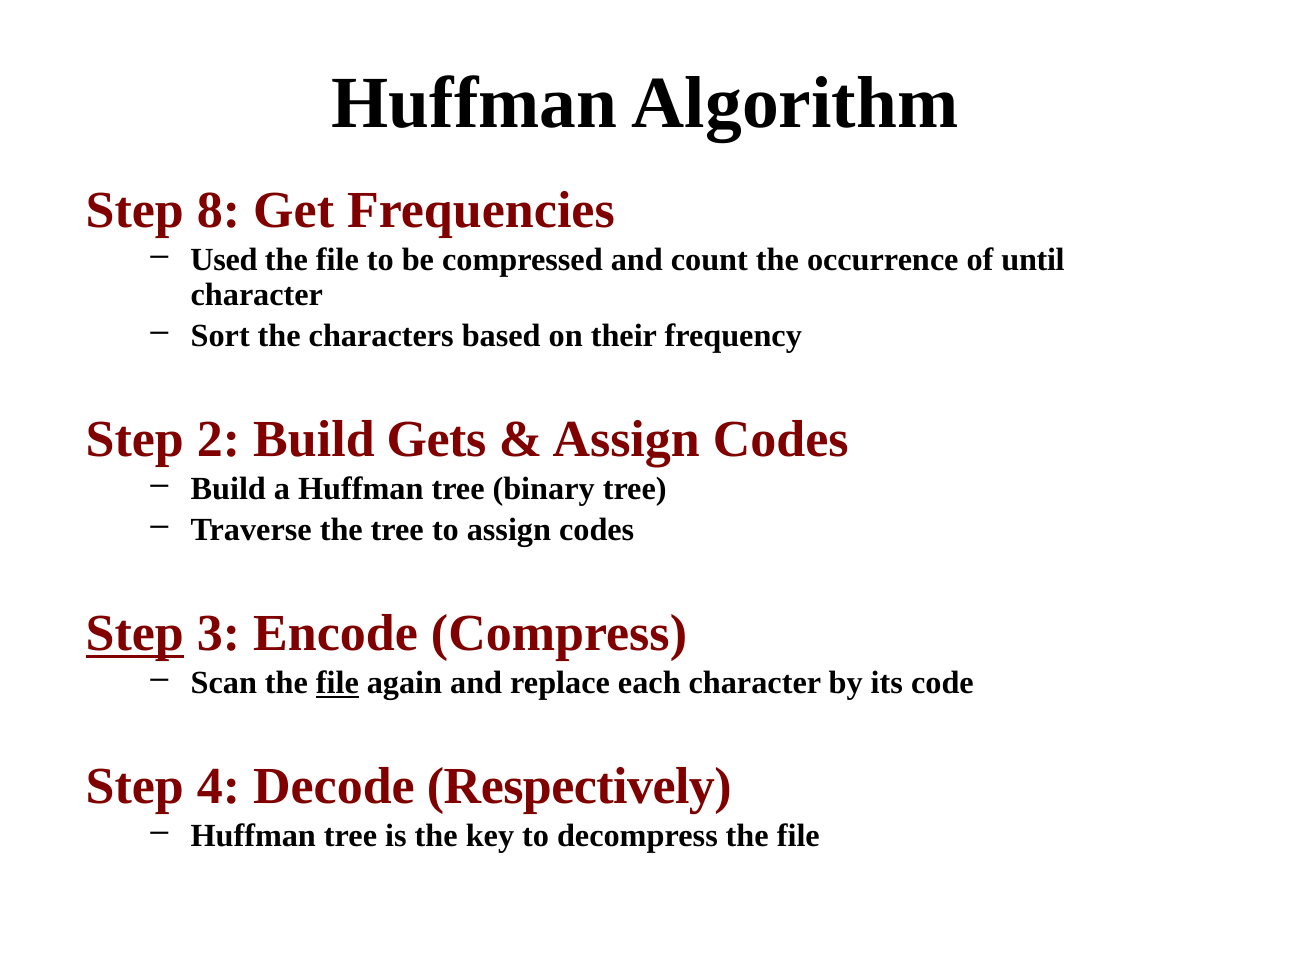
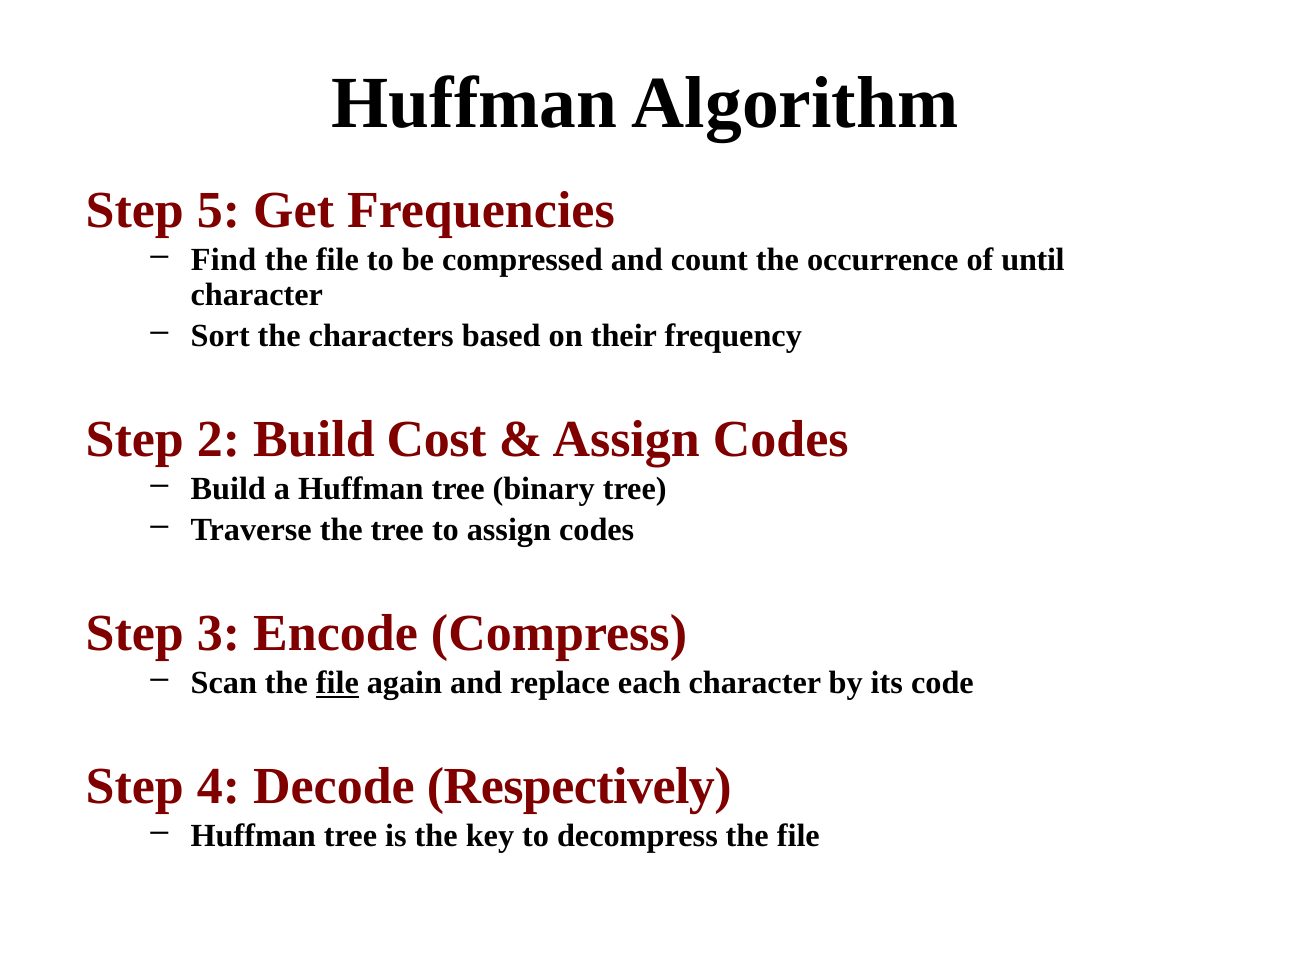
8: 8 -> 5 (219, 211)
Used: Used -> Find (224, 260)
Gets: Gets -> Cost (437, 440)
Step underline: present -> none (135, 634)
